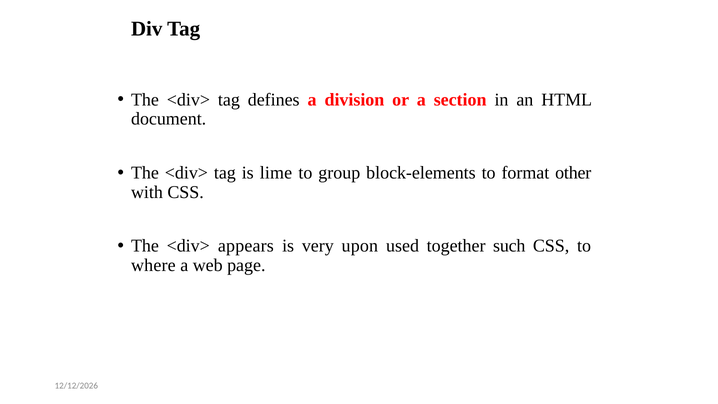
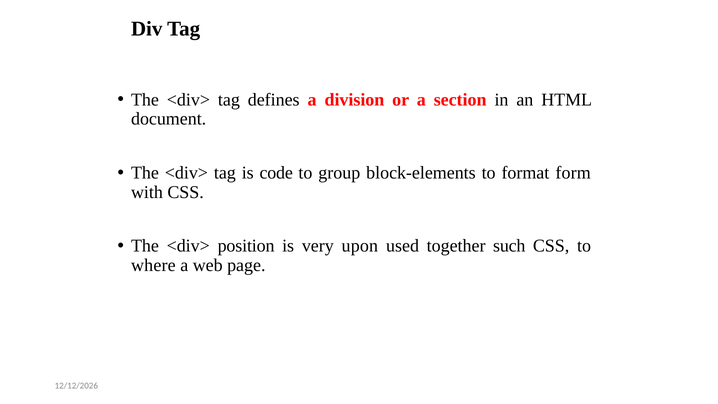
lime: lime -> code (276, 173)
other: other -> form (573, 173)
appears: appears -> position (246, 246)
